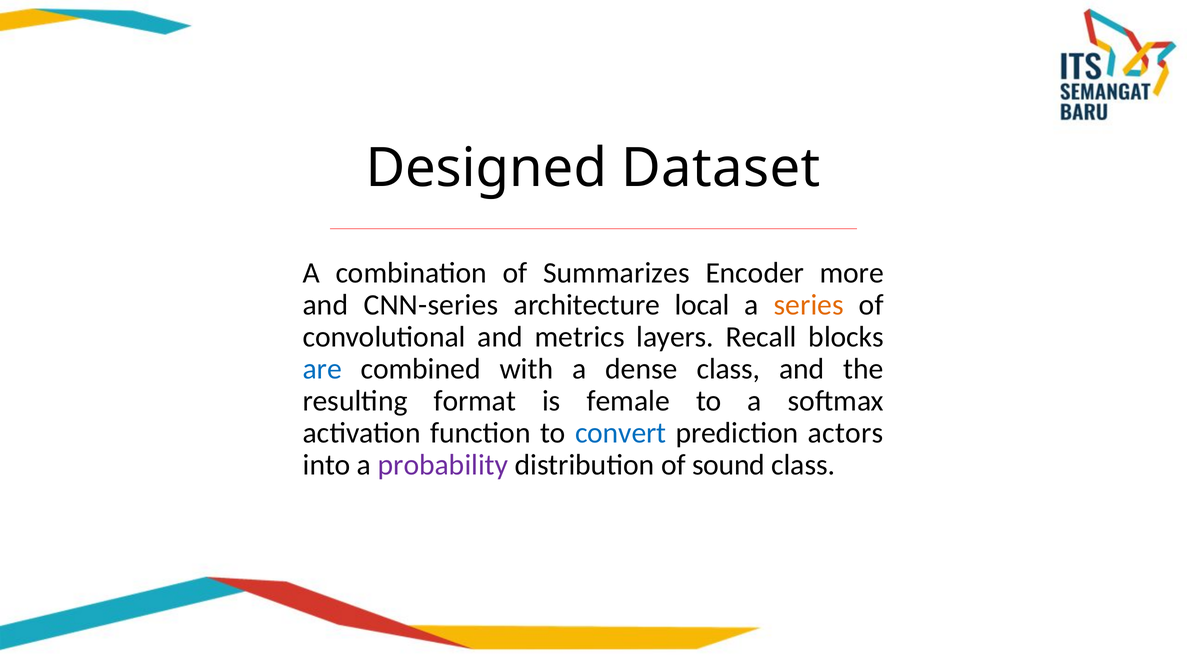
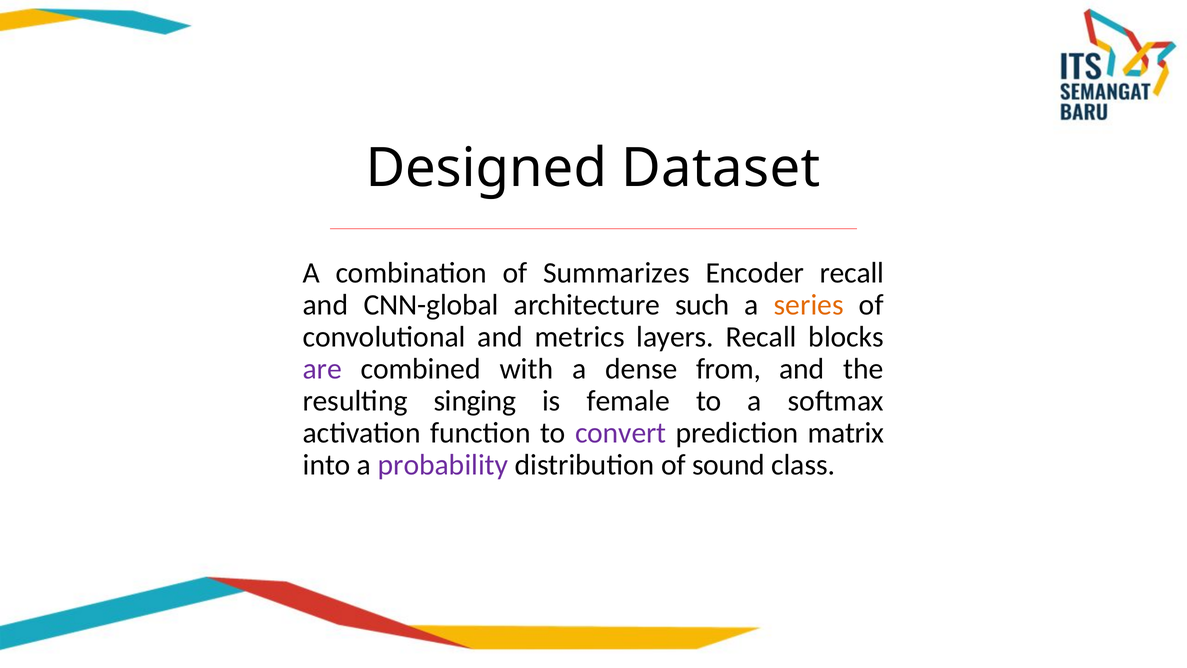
Encoder more: more -> recall (852, 273)
CNN-series: CNN-series -> CNN-global (431, 305)
local: local -> such (702, 305)
are colour: blue -> purple (322, 369)
dense class: class -> from (728, 369)
format: format -> singing (475, 401)
convert colour: blue -> purple (621, 433)
actors: actors -> matrix (846, 433)
